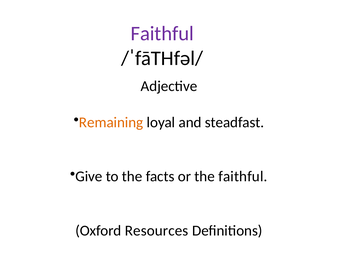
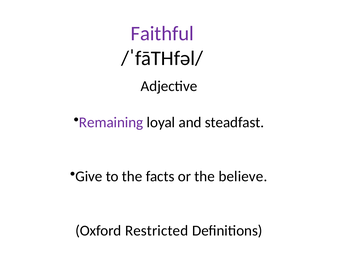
Remaining colour: orange -> purple (111, 122)
the faithful: faithful -> believe (243, 176)
Resources: Resources -> Restricted (157, 230)
